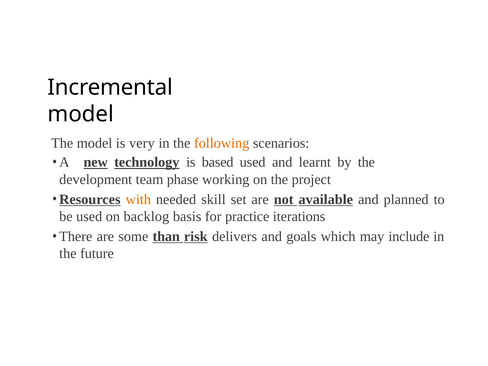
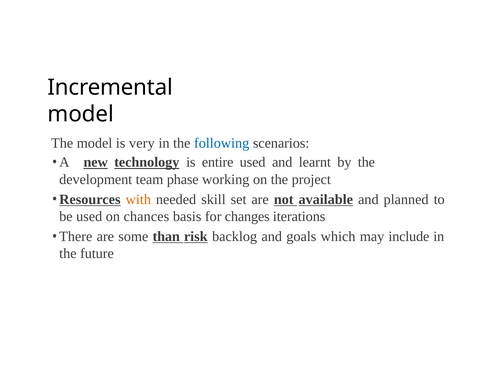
following colour: orange -> blue (222, 143)
based: based -> entire (218, 162)
backlog: backlog -> chances (146, 216)
practice: practice -> changes (247, 216)
delivers: delivers -> backlog (235, 237)
